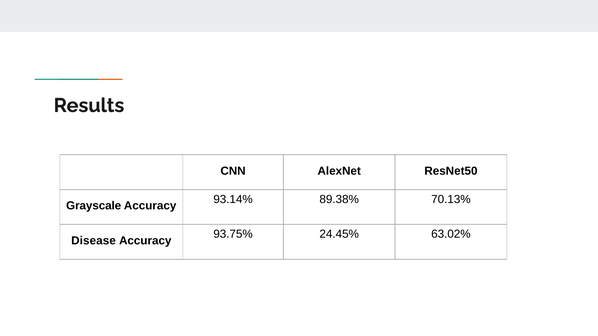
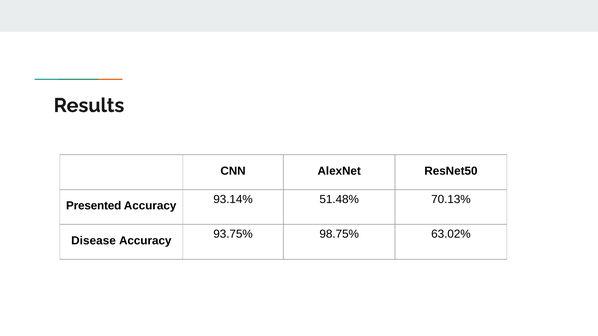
89.38%: 89.38% -> 51.48% (339, 200)
Grayscale: Grayscale -> Presented (94, 206)
24.45%: 24.45% -> 98.75% (339, 234)
